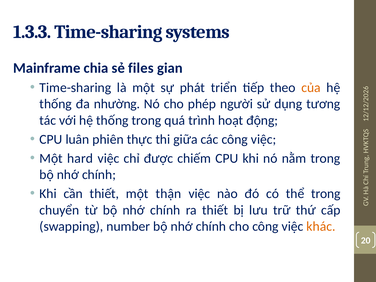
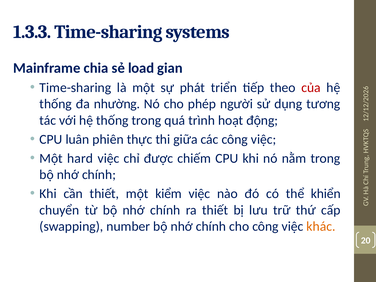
files: files -> load (141, 68)
của colour: orange -> red (311, 88)
thận: thận -> kiểm (169, 194)
thể trong: trong -> khiển (326, 194)
